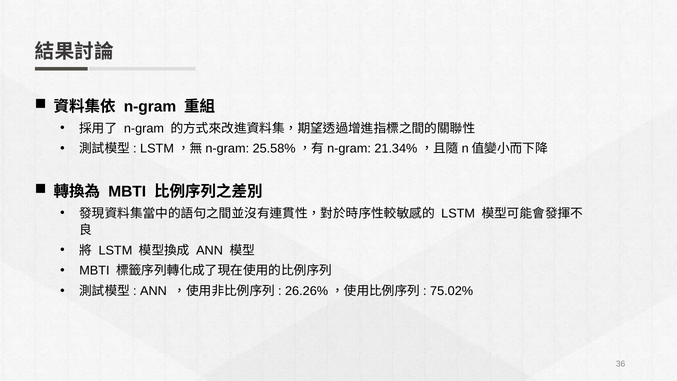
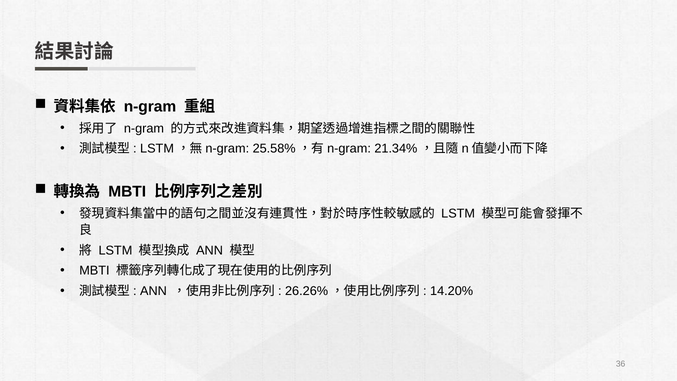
75.02%: 75.02% -> 14.20% (452, 291)
